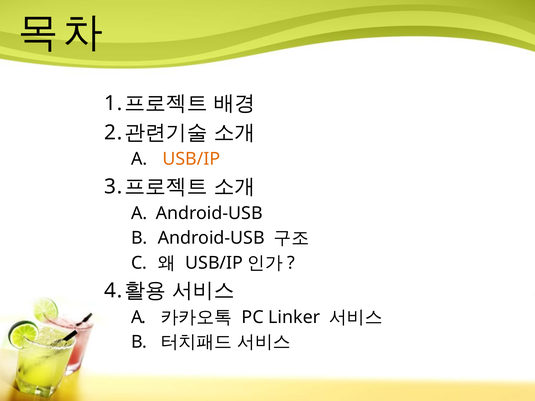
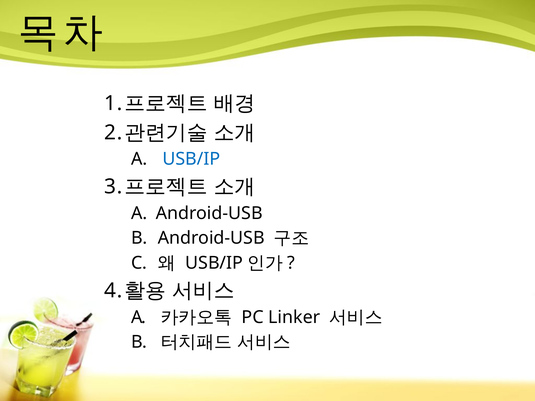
USB/IP colour: orange -> blue (191, 159)
